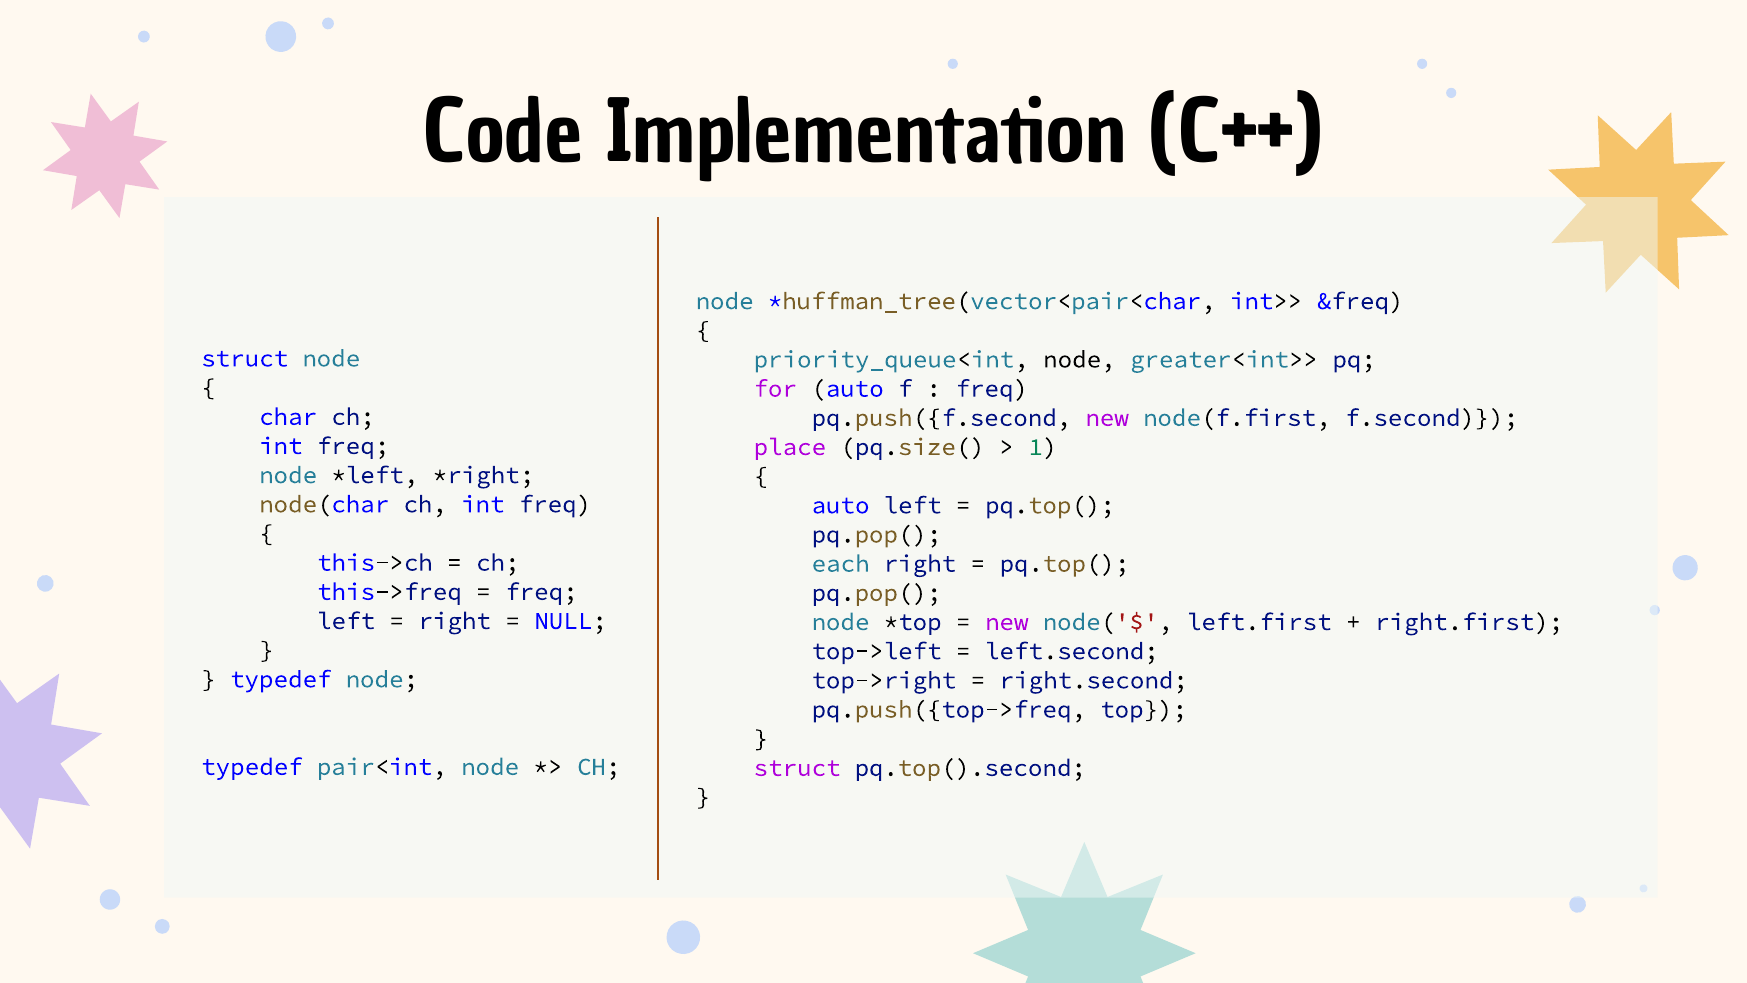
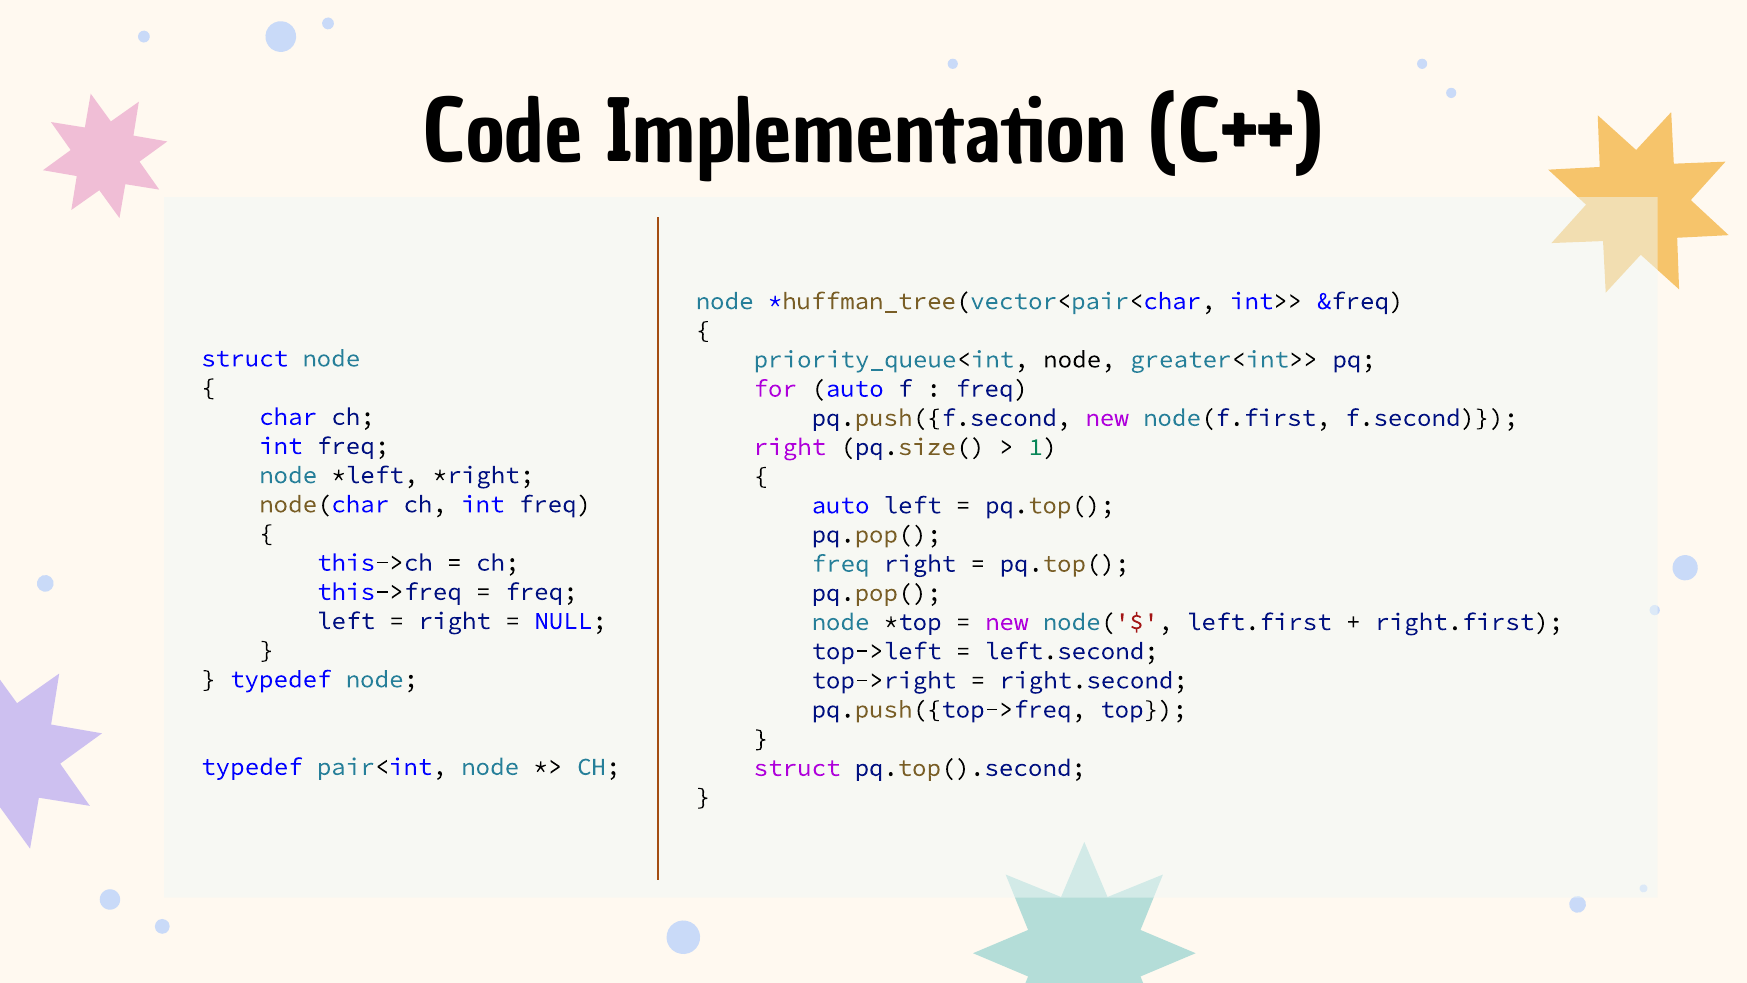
place: place -> right (790, 447)
each: each -> freq (841, 563)
